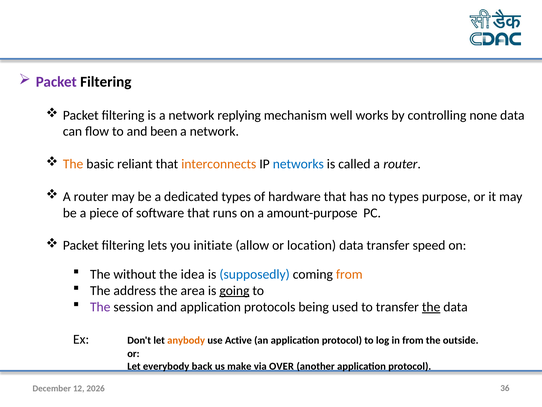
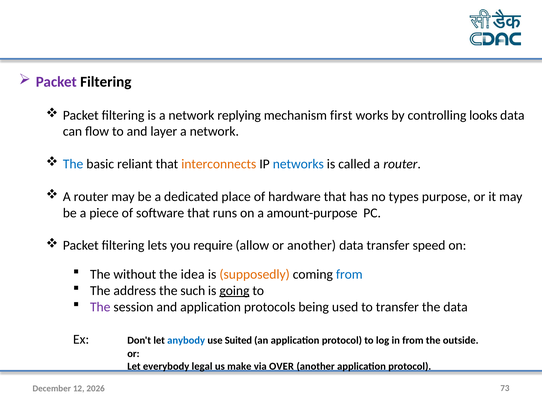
well: well -> first (341, 115)
none: none -> looks (483, 115)
been: been -> layer (164, 131)
The colour: orange -> blue (73, 164)
dedicated types: types -> place (236, 196)
initiate: initiate -> require (213, 245)
or location: location -> another (312, 245)
supposedly colour: blue -> orange (255, 274)
from colour: orange -> blue (349, 274)
area: area -> such (193, 290)
the underline: present -> none (431, 307)
anybody colour: orange -> blue (186, 340)
Active: Active -> Suited (238, 340)
back: back -> legal (202, 366)
36: 36 -> 73 (505, 388)
